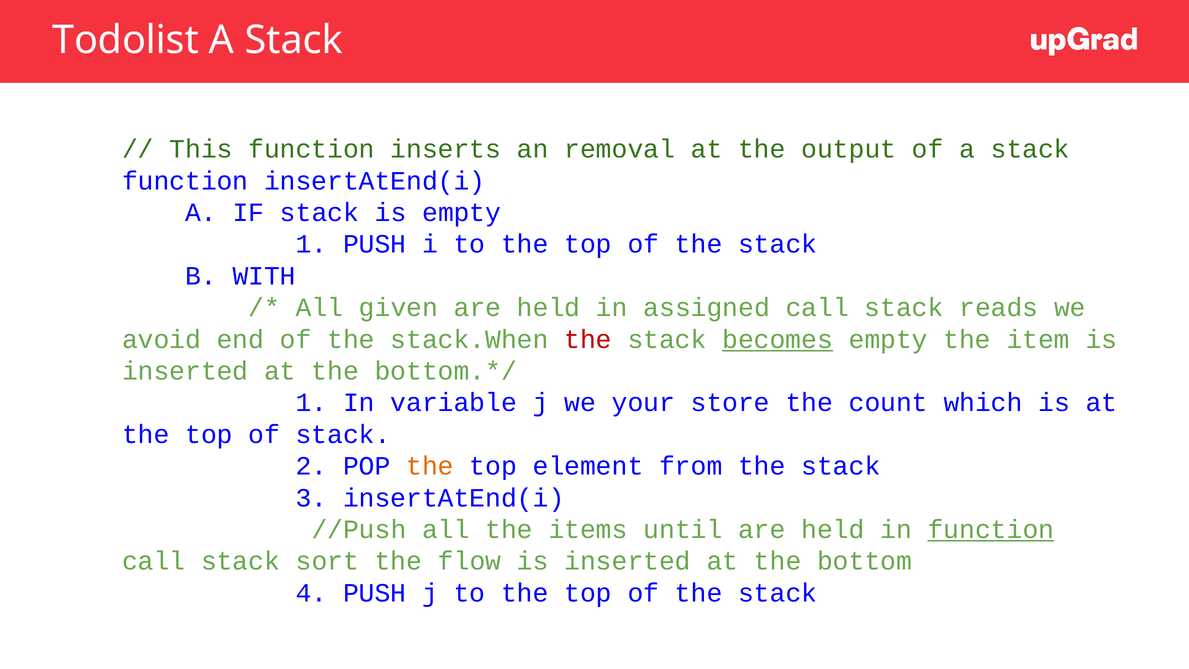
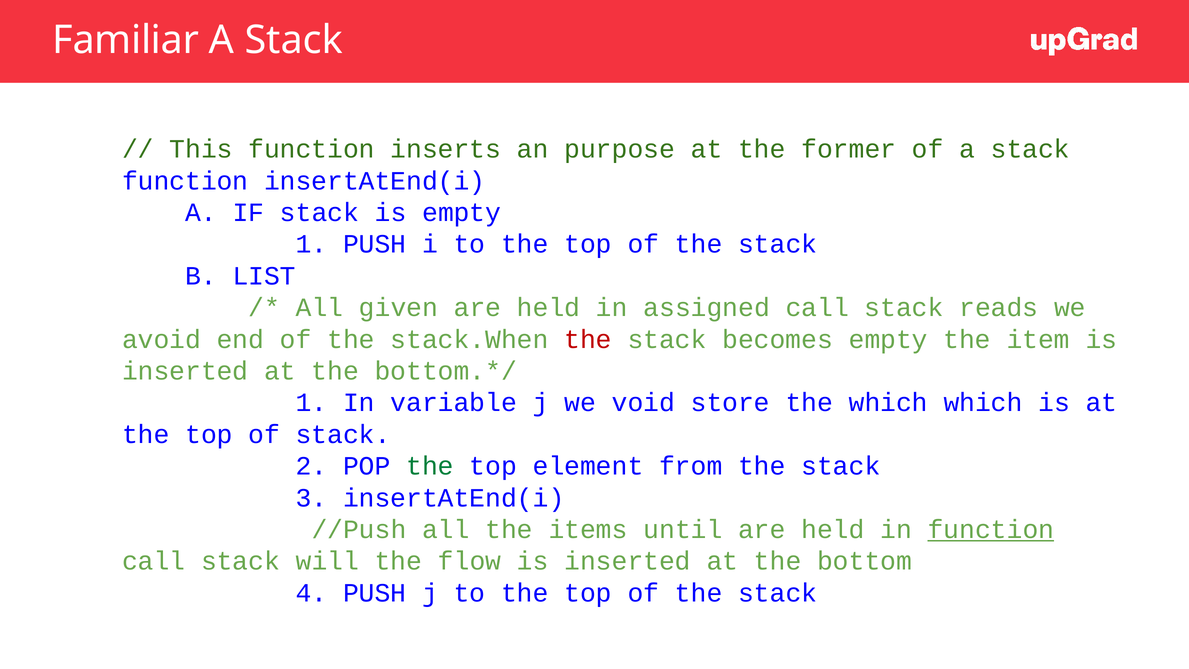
Todolist: Todolist -> Familiar (126, 40)
removal: removal -> purpose (620, 149)
output: output -> former (849, 149)
WITH: WITH -> LIST (264, 276)
becomes underline: present -> none (778, 339)
your: your -> void (643, 403)
the count: count -> which (888, 403)
the colour: orange -> green (430, 466)
sort: sort -> will (327, 561)
